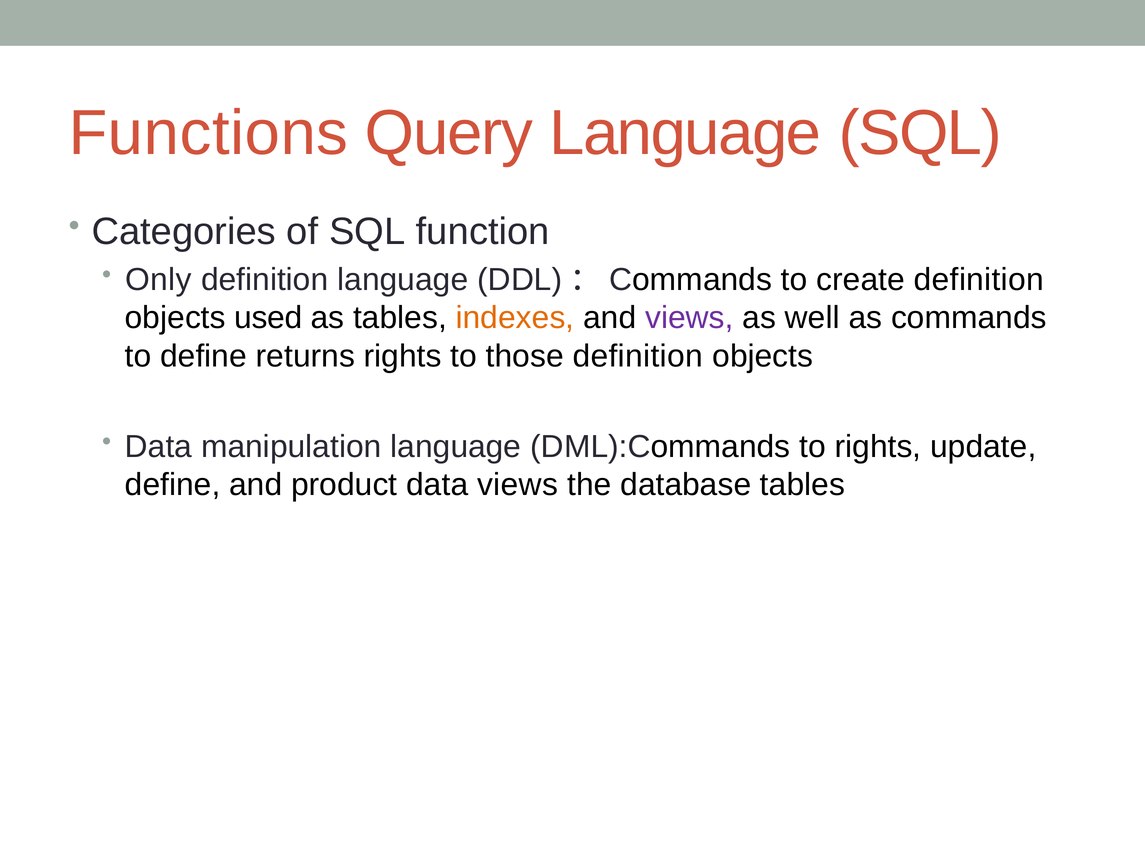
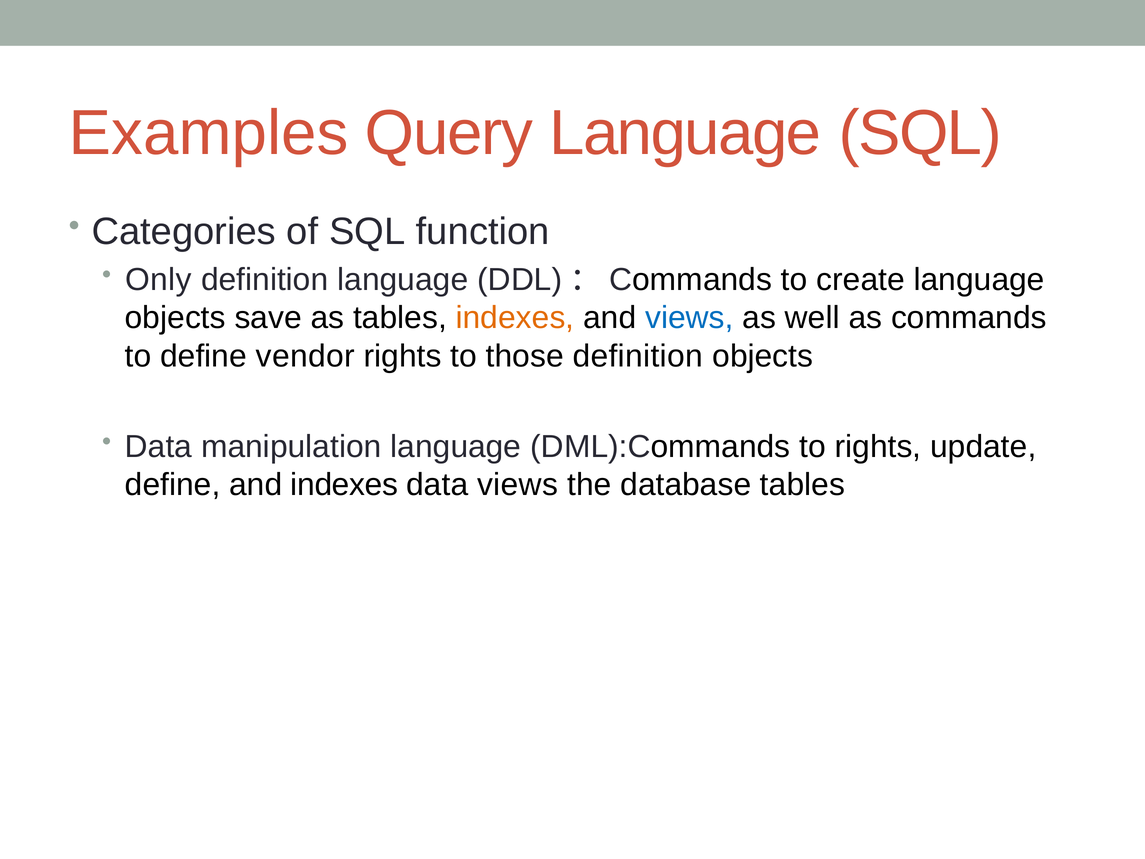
Functions: Functions -> Examples (209, 133)
create definition: definition -> language (979, 280)
used: used -> save (268, 318)
views colour: purple -> blue (689, 318)
returns: returns -> vendor (305, 356)
and product: product -> indexes (344, 485)
